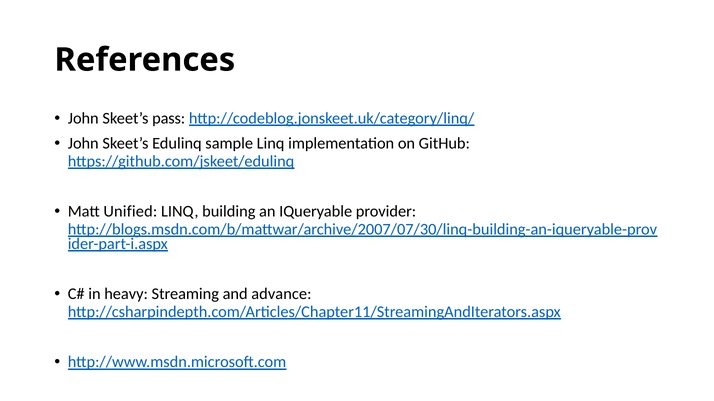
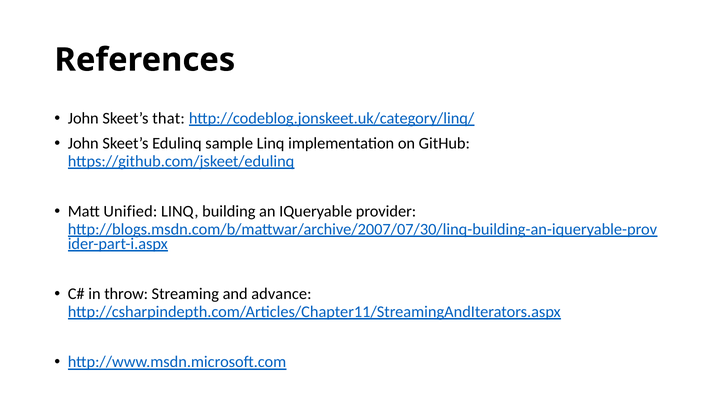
pass: pass -> that (169, 119)
heavy: heavy -> throw (126, 294)
